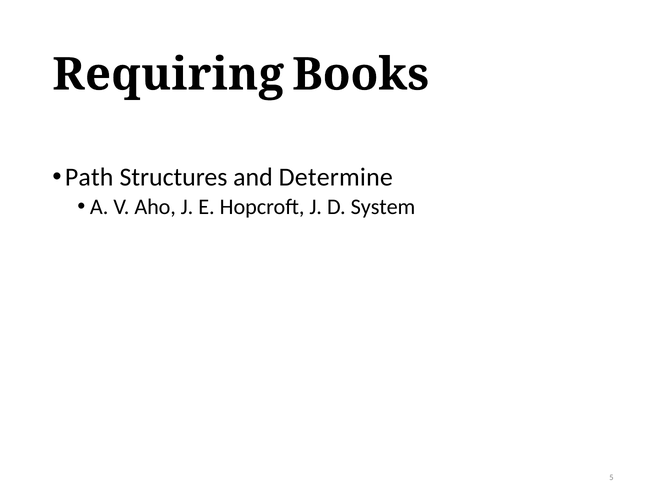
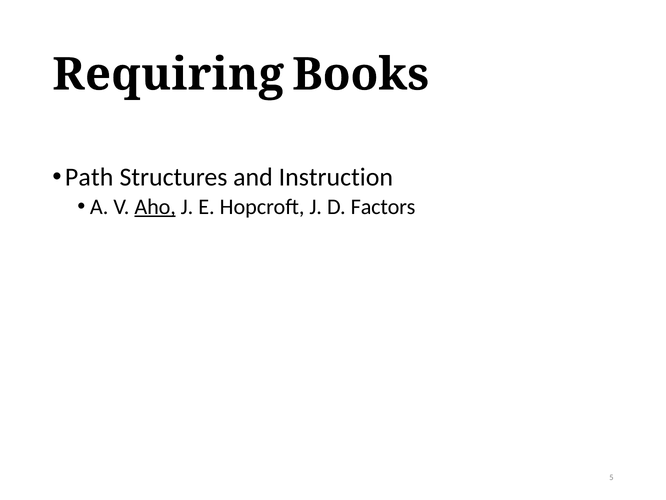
Determine: Determine -> Instruction (336, 177)
Aho underline: none -> present (155, 207)
System: System -> Factors (383, 207)
